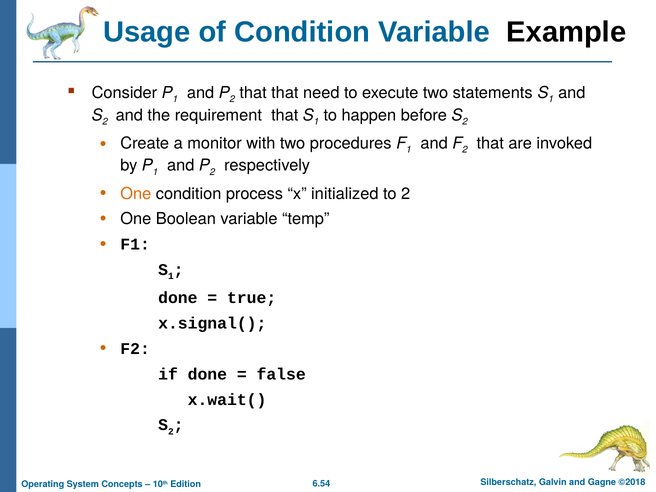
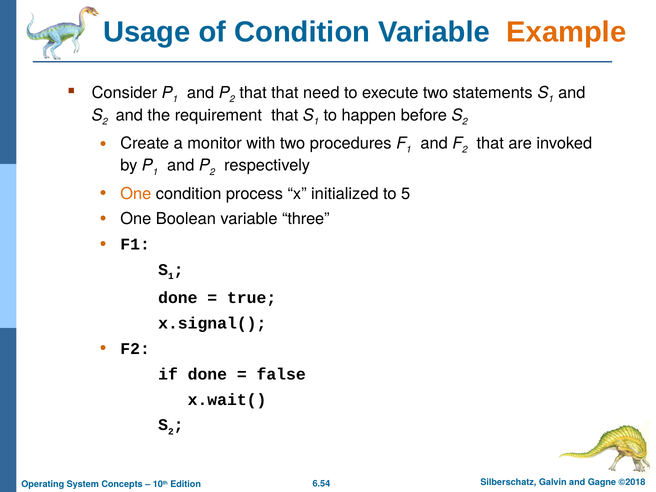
Example colour: black -> orange (566, 32)
to 2: 2 -> 5 (406, 194)
temp: temp -> three (306, 219)
